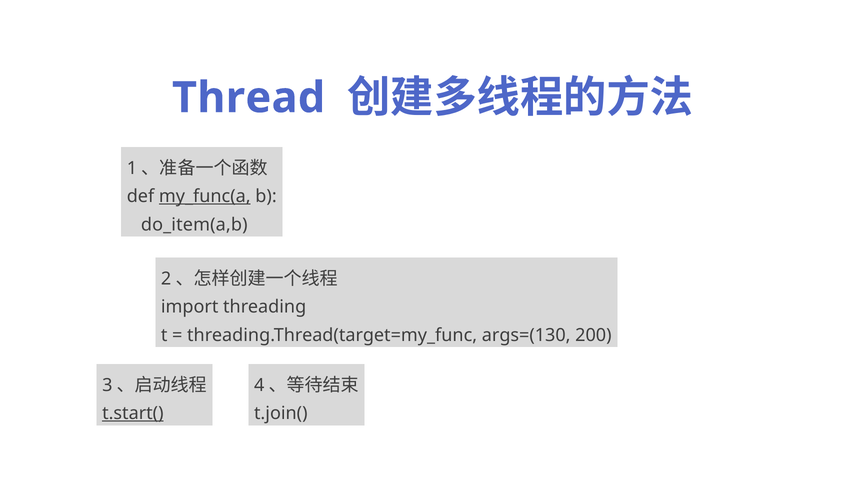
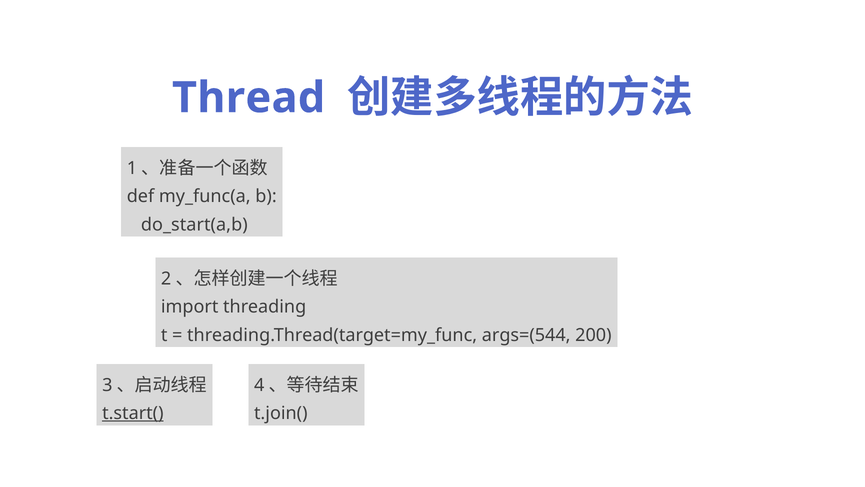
my_func(a underline: present -> none (205, 196)
do_item(a,b: do_item(a,b -> do_start(a,b (194, 224)
args=(130: args=(130 -> args=(544 (526, 335)
